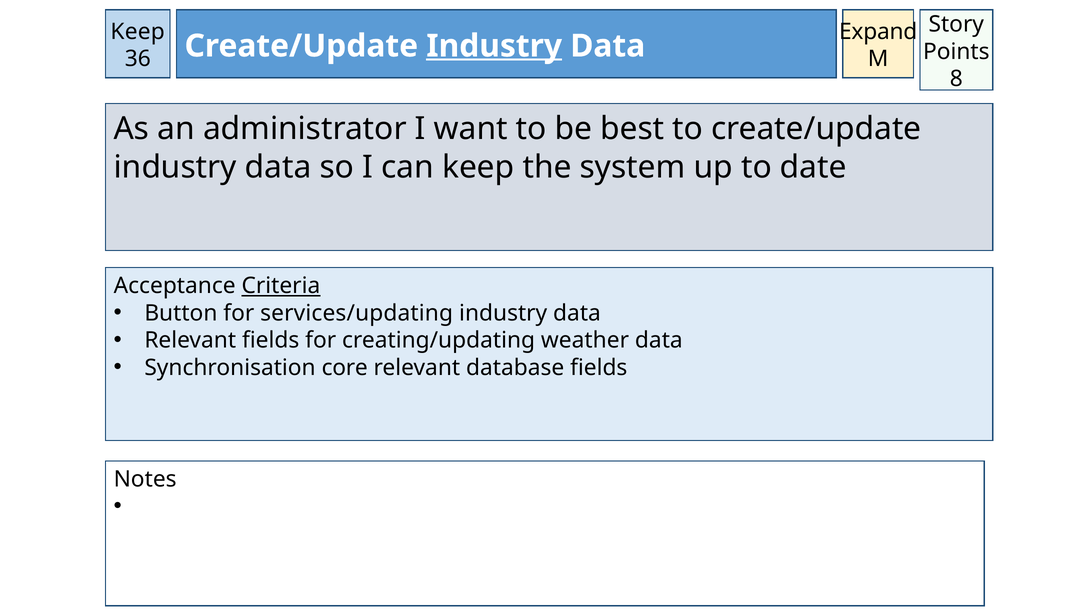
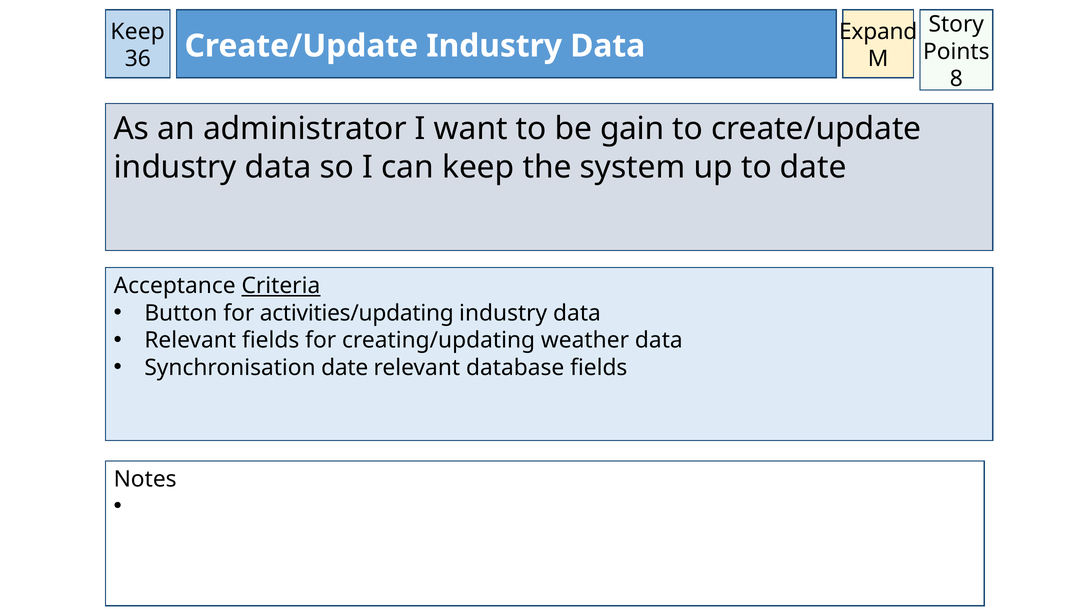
Industry underline: present -> none (494, 46)
best: best -> gain (632, 129)
services/updating: services/updating -> activities/updating (357, 313)
Synchronisation core: core -> date (345, 368)
